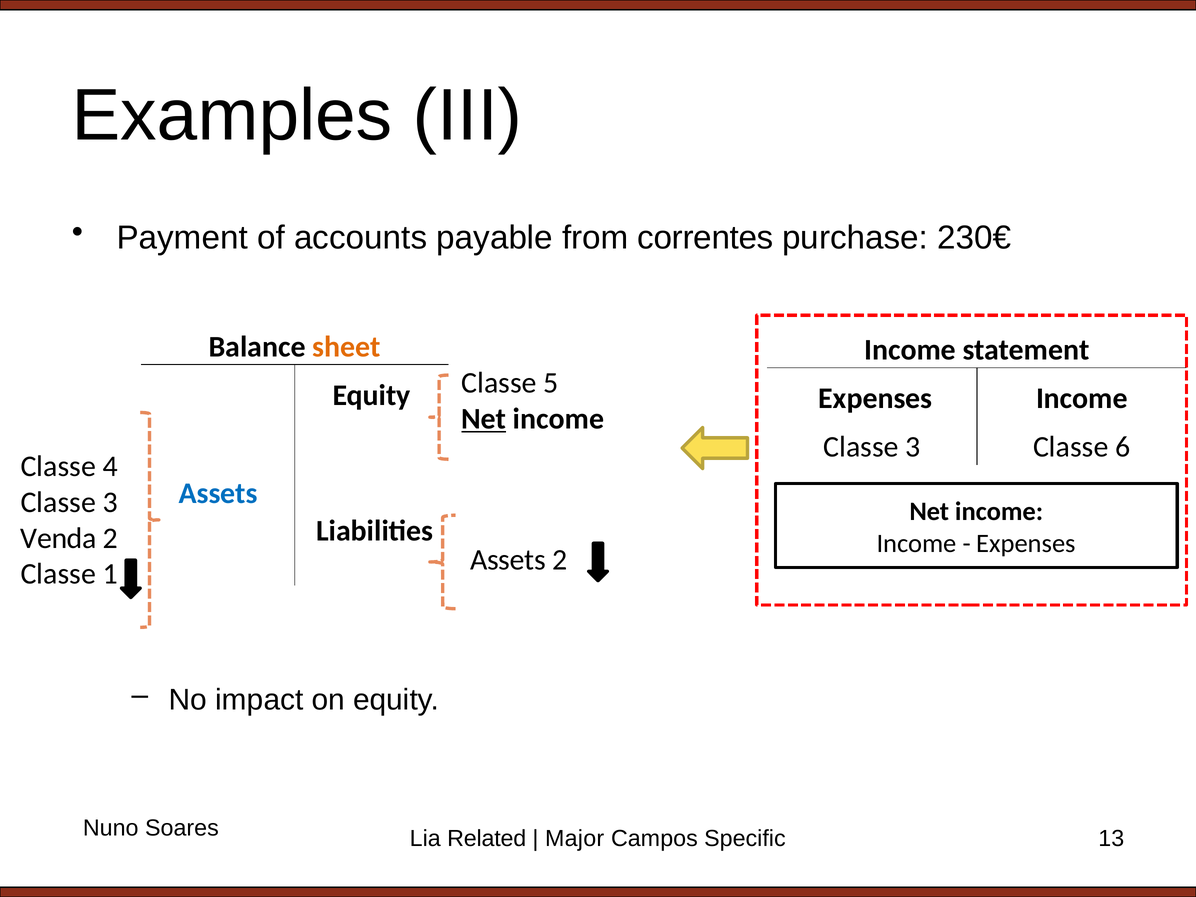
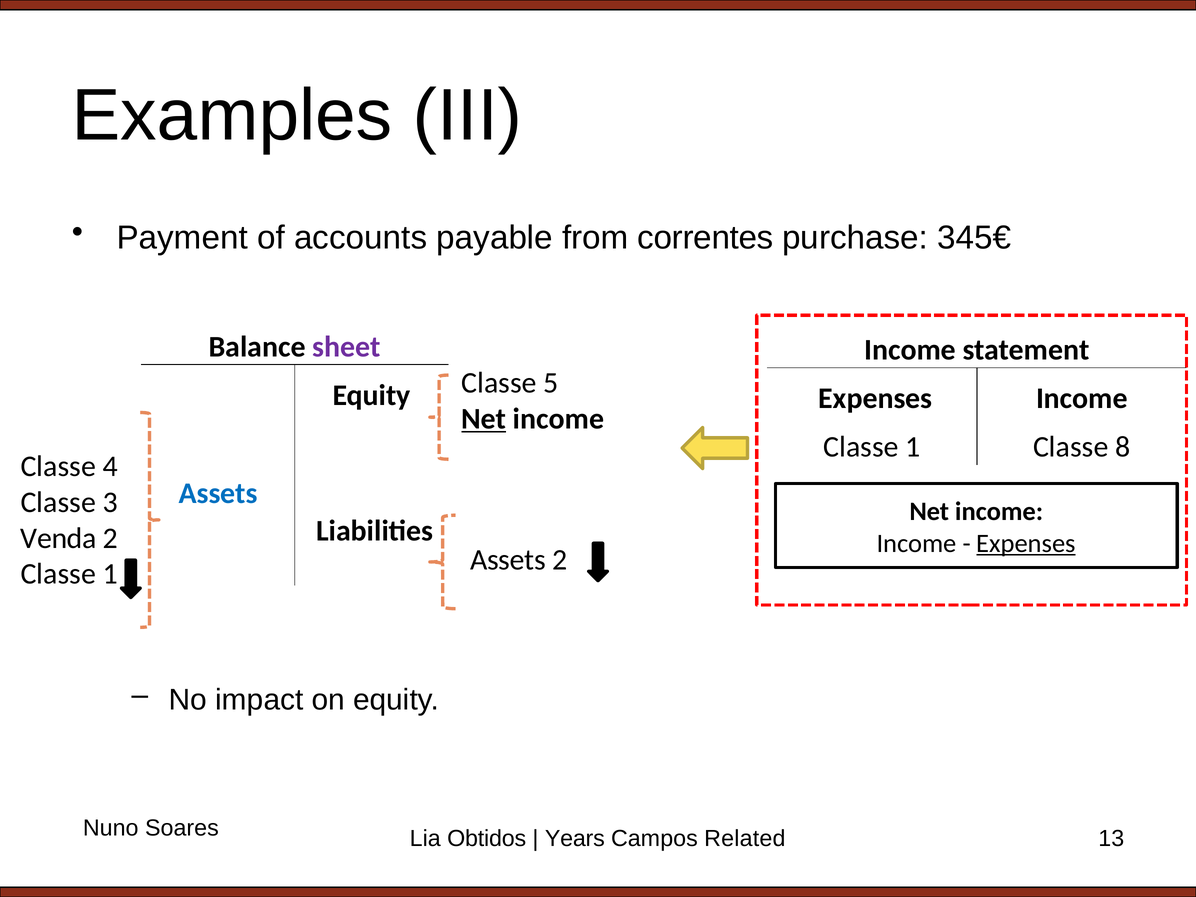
230€: 230€ -> 345€ (974, 238)
sheet colour: orange -> purple (347, 347)
3: 3 -> 1 (913, 447)
6: 6 -> 8 (1123, 447)
Expenses underline: none -> present (1026, 543)
Related: Related -> Obtidos (487, 838)
Major: Major -> Years (575, 838)
Specific: Specific -> Related (745, 838)
